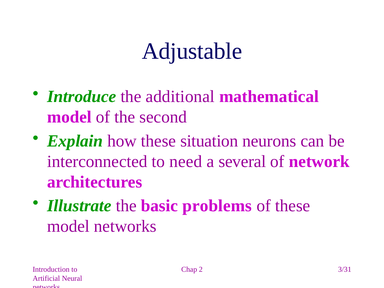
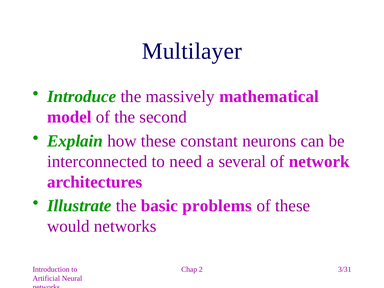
Adjustable: Adjustable -> Multilayer (192, 51)
additional: additional -> massively (180, 97)
situation: situation -> constant (209, 141)
model: model -> would (68, 226)
